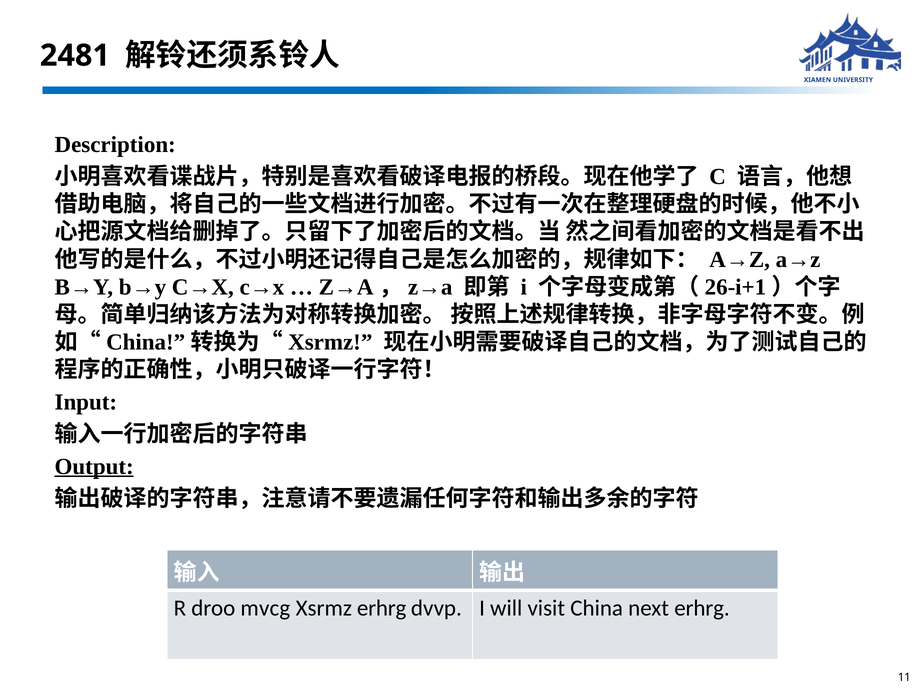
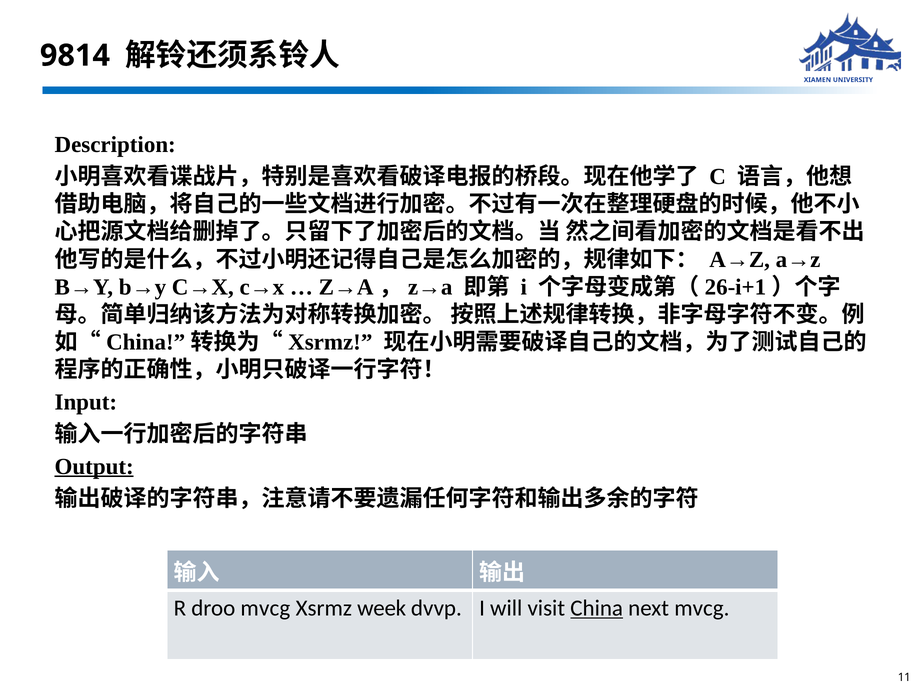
2481: 2481 -> 9814 (75, 56)
Xsrmz erhrg: erhrg -> week (382, 608)
China underline: none -> present (597, 608)
next erhrg: erhrg -> mvcg (702, 608)
